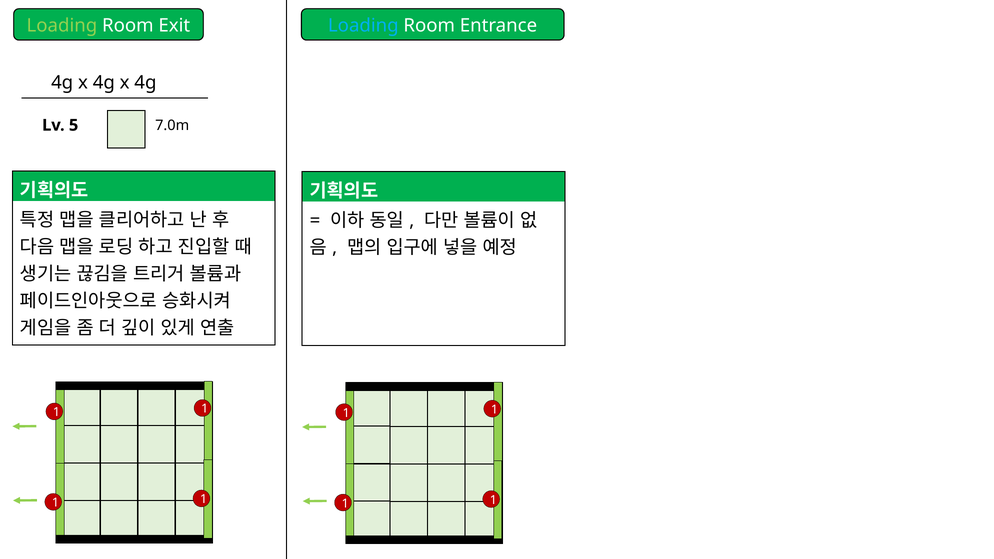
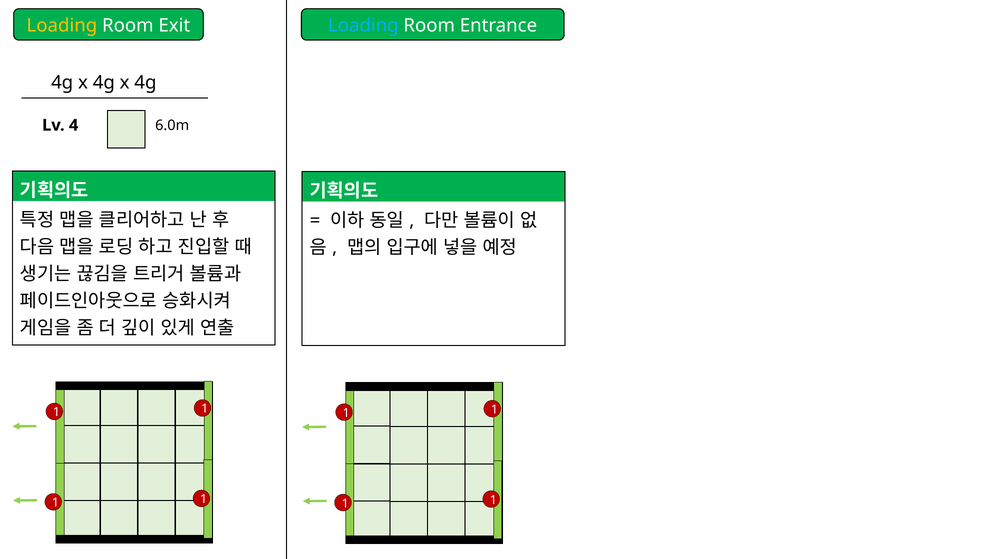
Loading colour: light green -> yellow (62, 26)
7.0m: 7.0m -> 6.0m (172, 125)
5: 5 -> 4 (74, 125)
